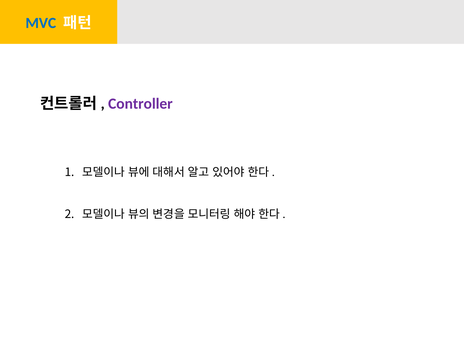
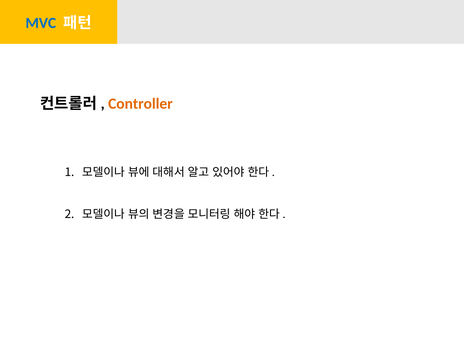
Controller colour: purple -> orange (140, 104)
